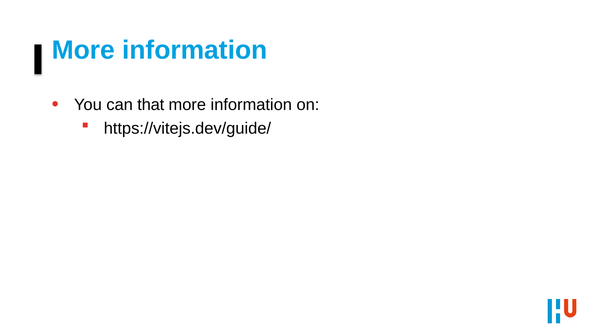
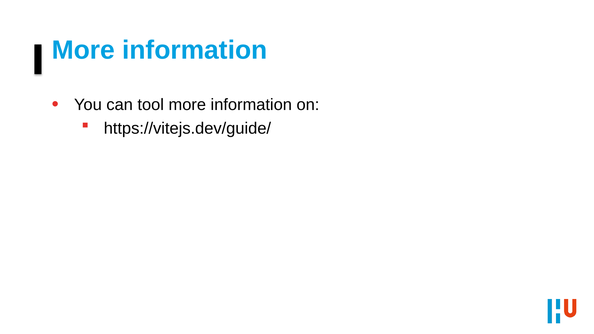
that: that -> tool (151, 105)
